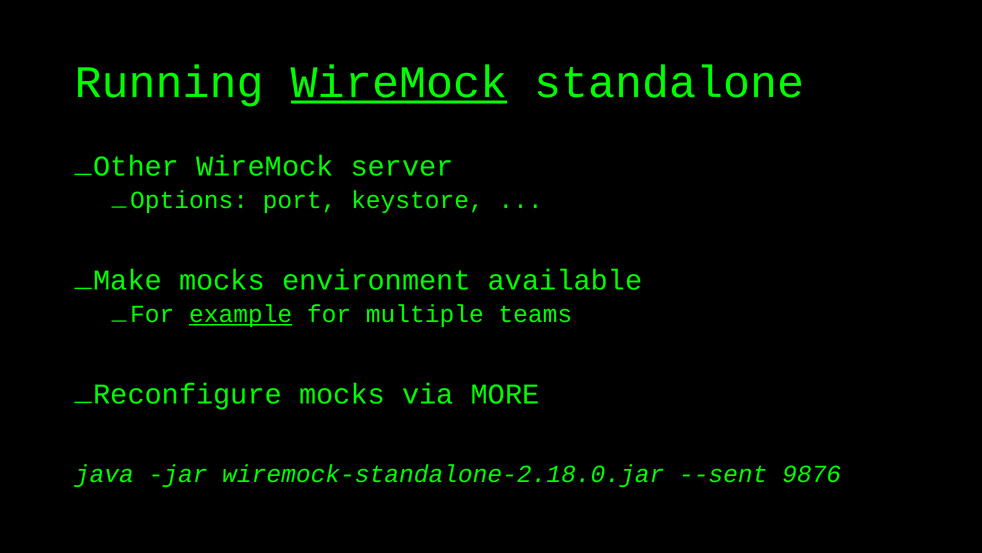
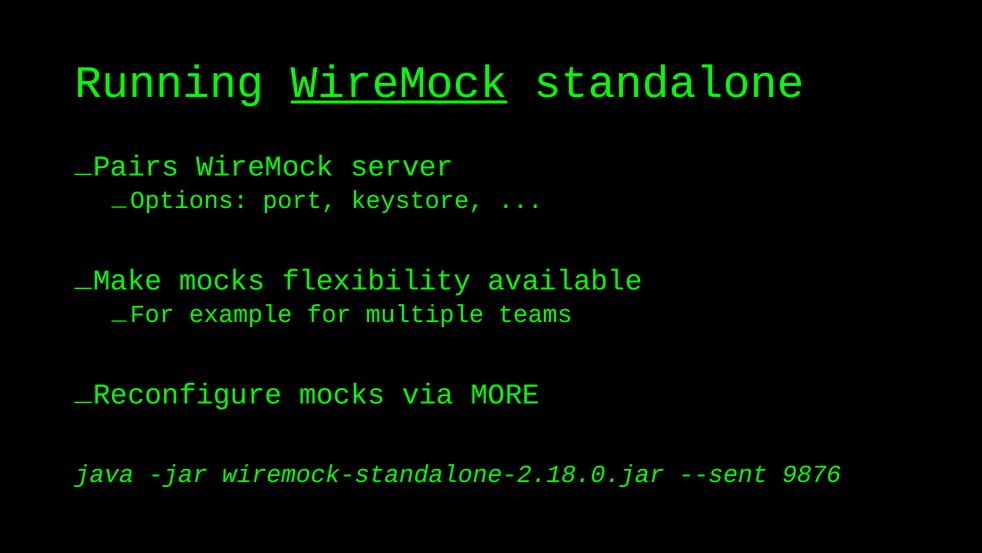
Other: Other -> Pairs (136, 166)
environment: environment -> flexibility (376, 280)
example underline: present -> none (241, 314)
